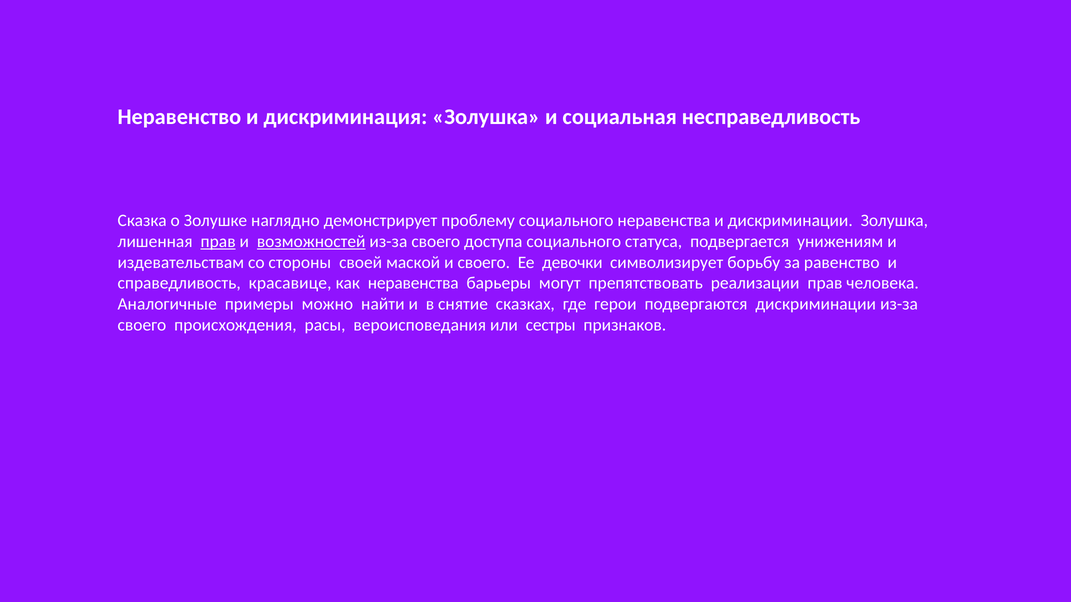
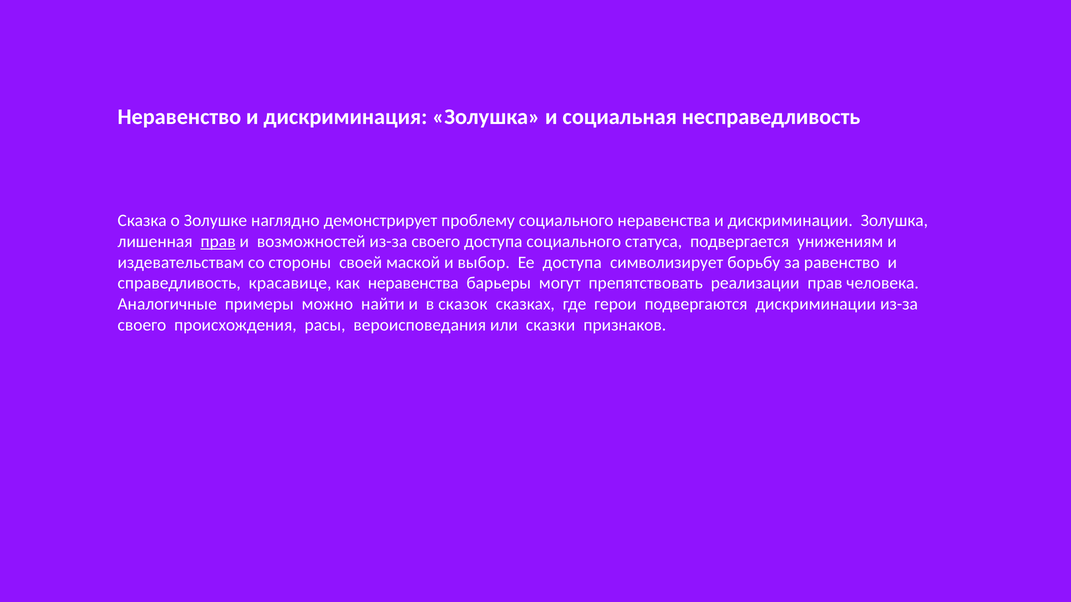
возможностей underline: present -> none (311, 242)
и своего: своего -> выбор (484, 262)
Ее девочки: девочки -> доступа (572, 262)
снятие: снятие -> сказок (463, 304)
сестры: сестры -> сказки (551, 325)
